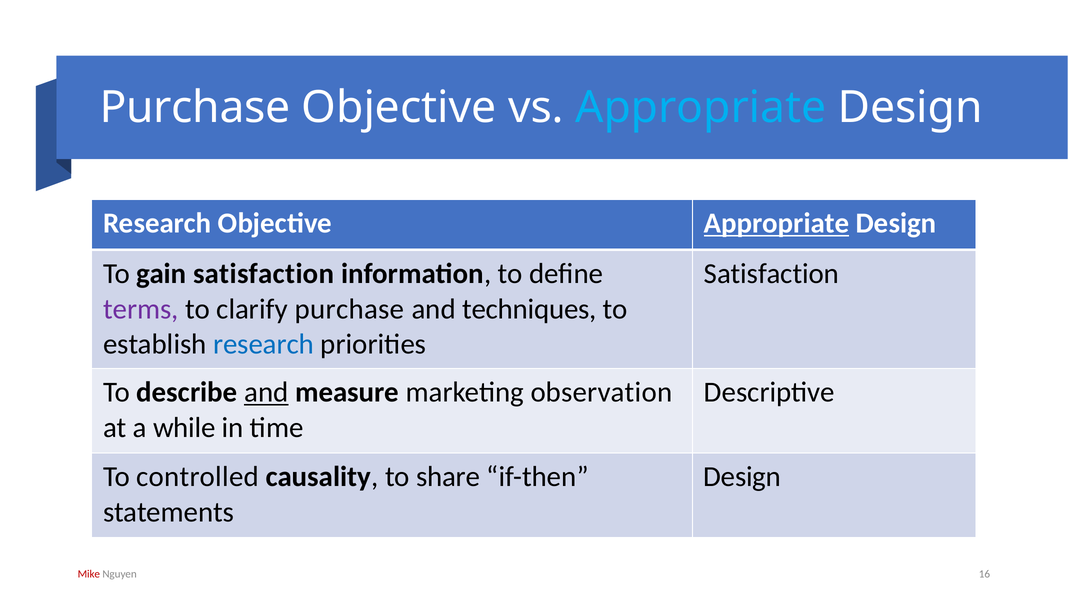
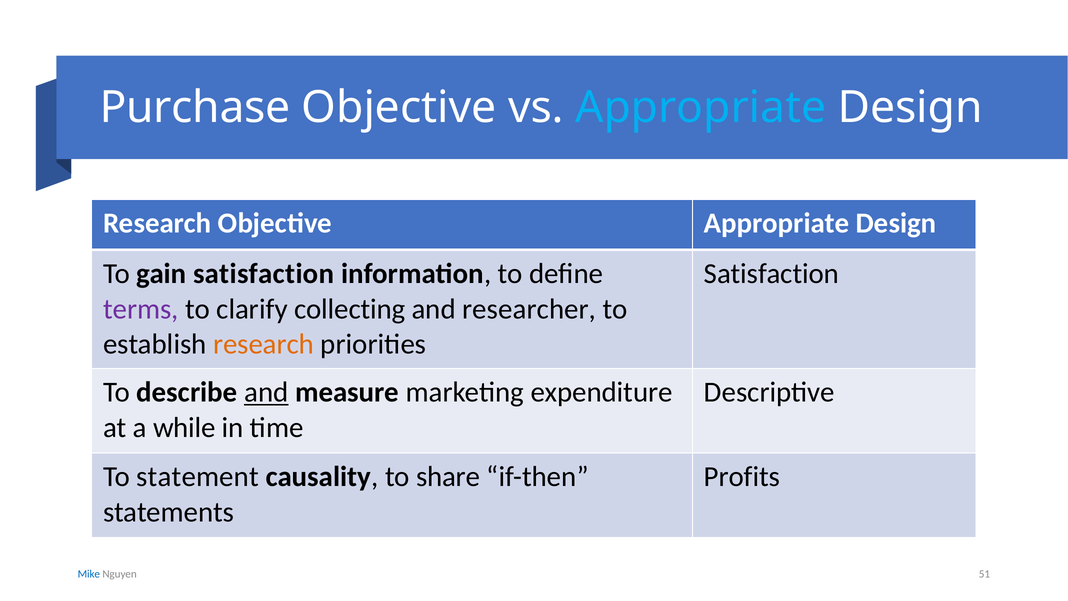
Appropriate underline: present -> none (777, 223)
clarify purchase: purchase -> collecting (350, 309)
techniques: techniques -> researcher (529, 309)
research colour: blue -> orange (264, 344)
observation: observation -> expenditure (602, 392)
controlled: controlled -> statement (198, 477)
Design: Design -> Profits (742, 477)
Mike colour: red -> blue (89, 574)
16: 16 -> 51 (984, 574)
